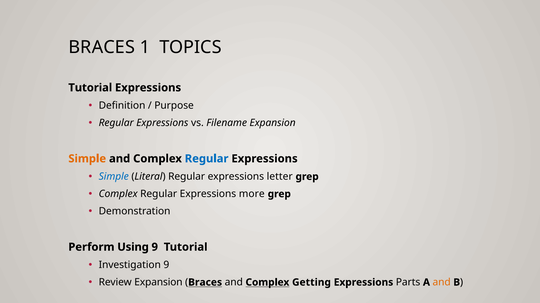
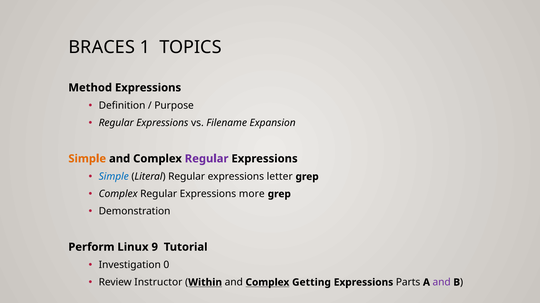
Tutorial: Tutorial -> Method (90, 88)
Regular colour: blue -> purple (207, 159)
Using: Using -> Linux (133, 248)
Investigation 9: 9 -> 0 (166, 266)
Review Expansion: Expansion -> Instructor (158, 283)
Braces: Braces -> Within (205, 283)
and colour: orange -> purple (442, 283)
